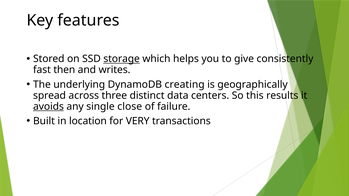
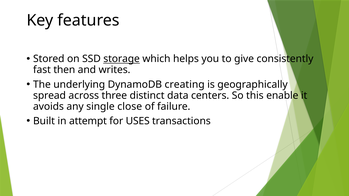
results: results -> enable (282, 96)
avoids underline: present -> none (48, 107)
location: location -> attempt (88, 121)
VERY: VERY -> USES (138, 121)
